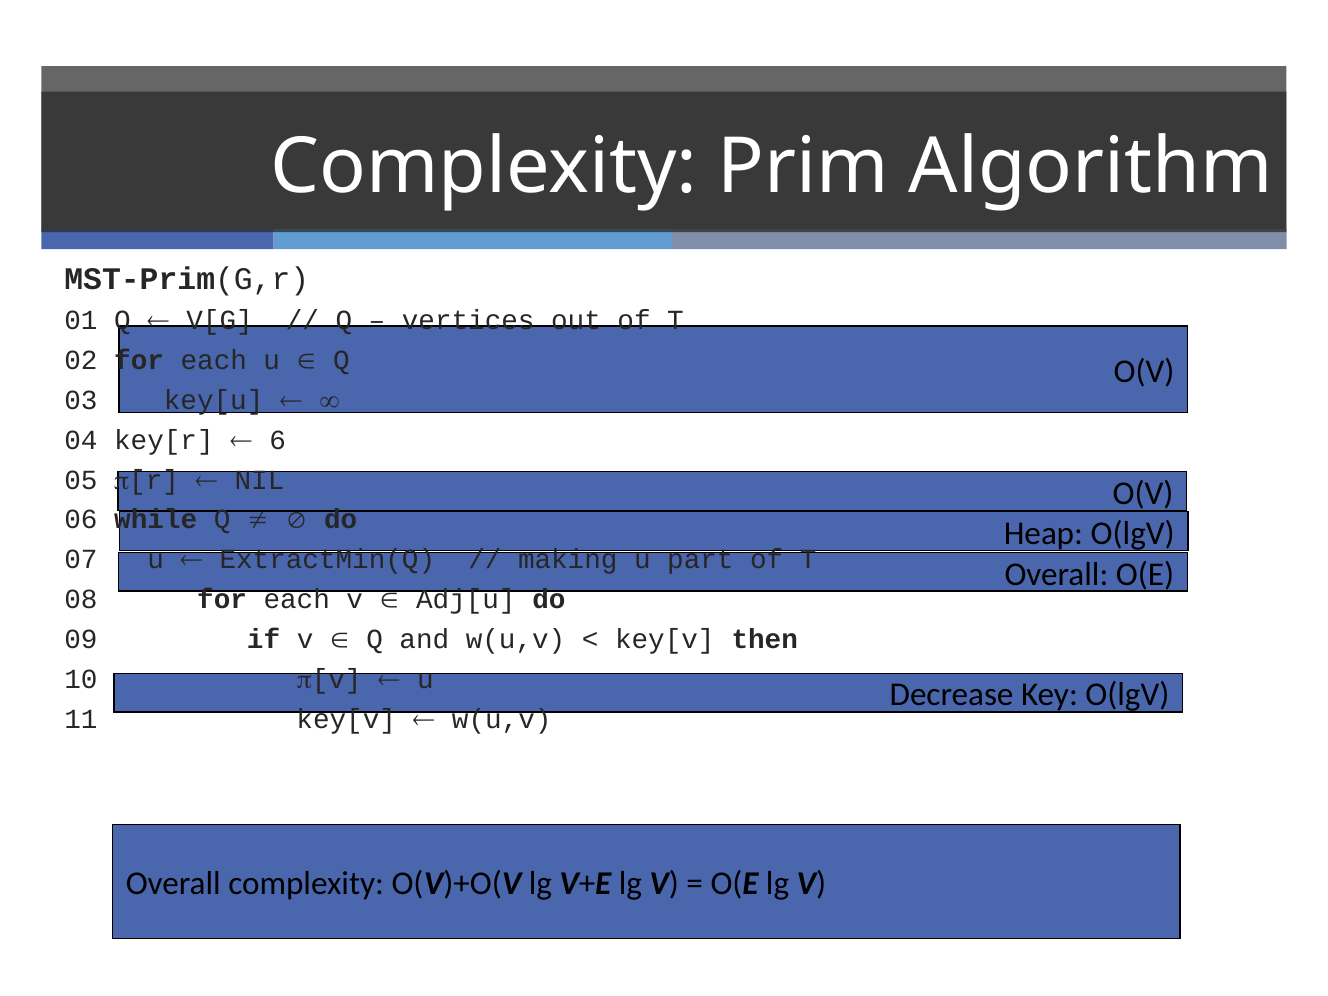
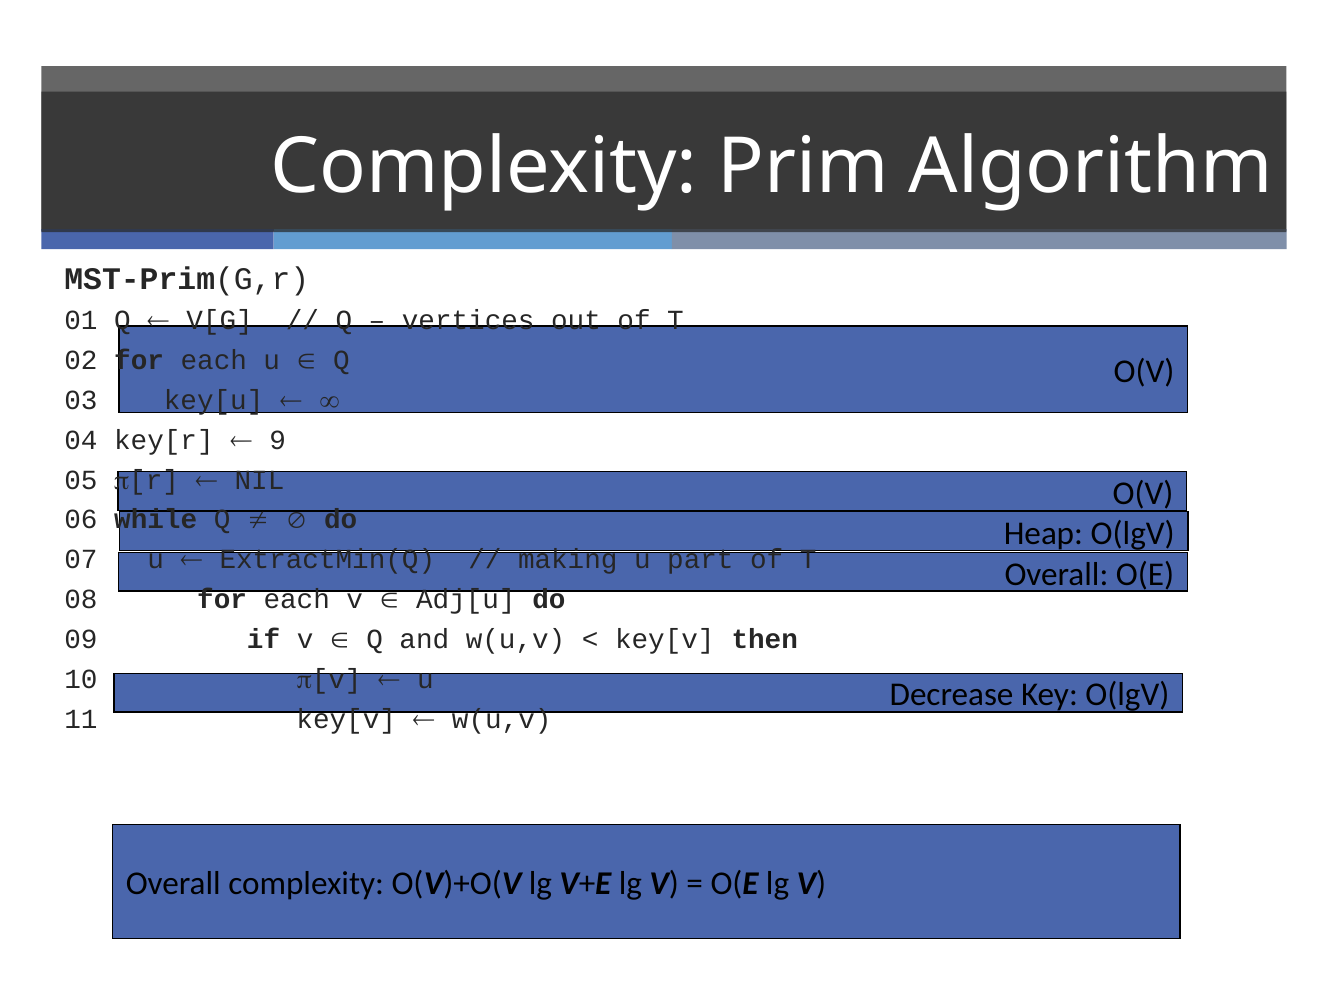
6: 6 -> 9 (278, 440)
